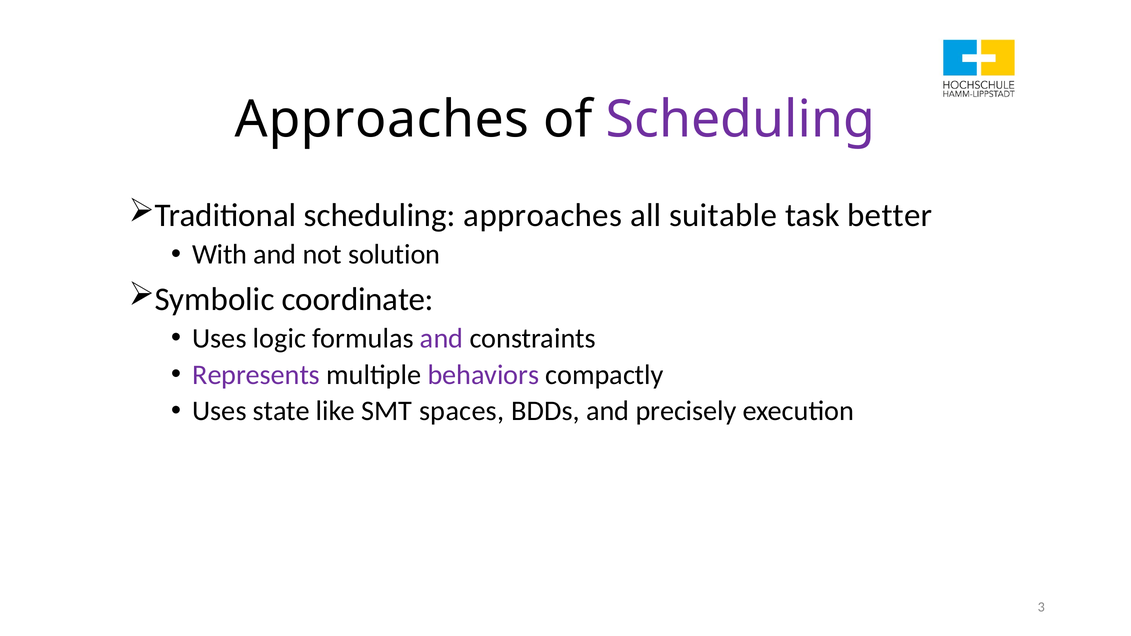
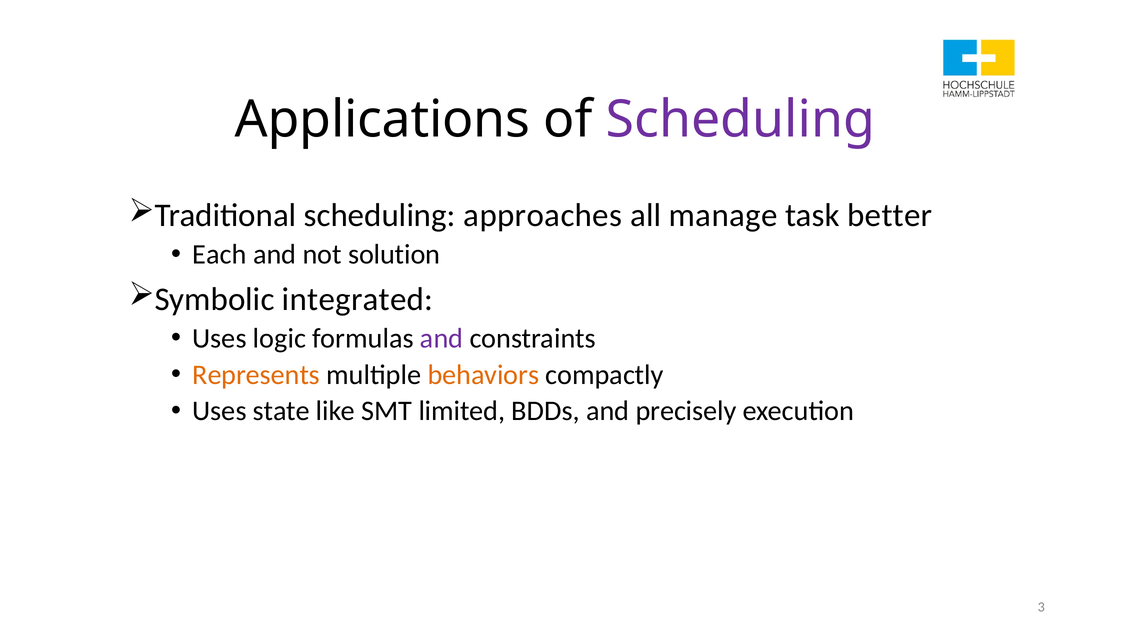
Approaches: Approaches -> Applications (382, 120)
suitable: suitable -> manage (723, 216)
With: With -> Each (219, 255)
coordinate: coordinate -> integrated (358, 299)
Represents colour: purple -> orange (256, 375)
behaviors colour: purple -> orange (483, 375)
spaces: spaces -> limited (462, 411)
